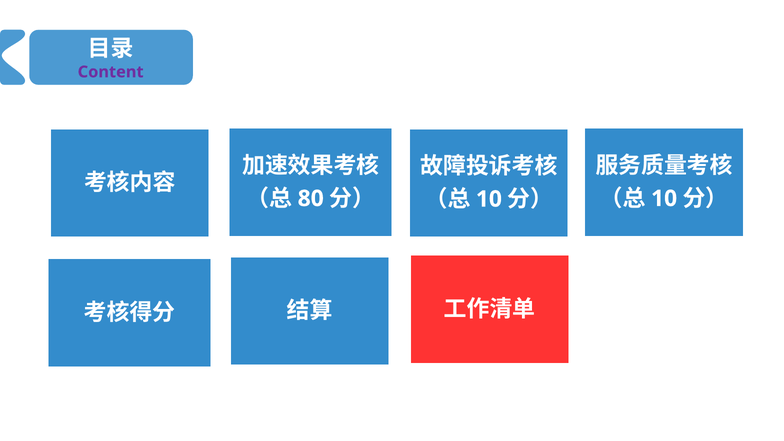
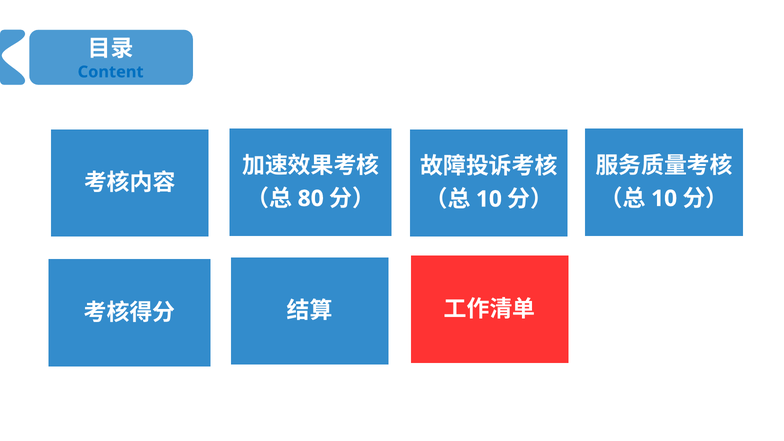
Content colour: purple -> blue (111, 72)
